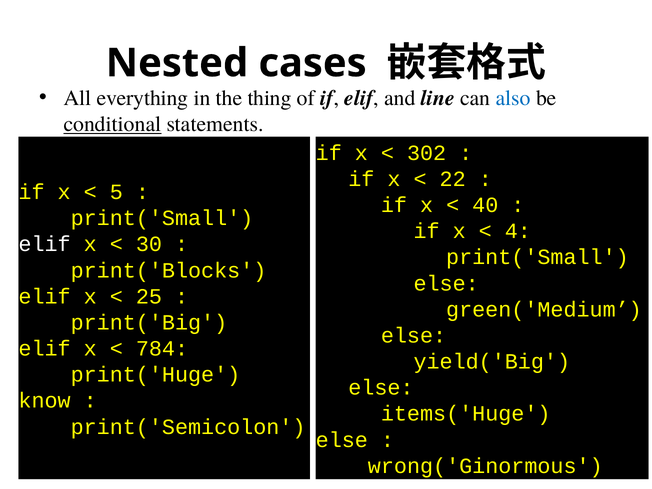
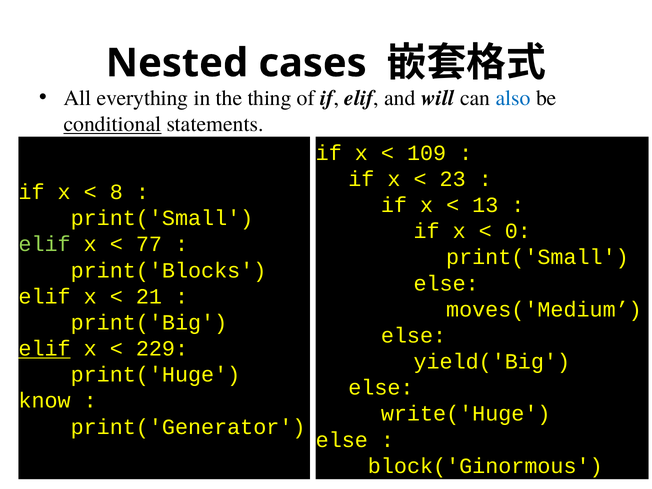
line: line -> will (438, 98)
302: 302 -> 109 (427, 153)
22: 22 -> 23 (453, 179)
5: 5 -> 8 (116, 192)
40: 40 -> 13 (485, 205)
4: 4 -> 0 (518, 231)
elif colour: white -> light green (45, 244)
30: 30 -> 77 (149, 244)
25: 25 -> 21 (149, 296)
green('Medium: green('Medium -> moves('Medium (544, 309)
elif underline: none -> present (45, 349)
784: 784 -> 229 (162, 349)
items('Huge: items('Huge -> write('Huge (466, 414)
print('Semicolon: print('Semicolon -> print('Generator (188, 427)
wrong('Ginormous: wrong('Ginormous -> block('Ginormous (485, 466)
